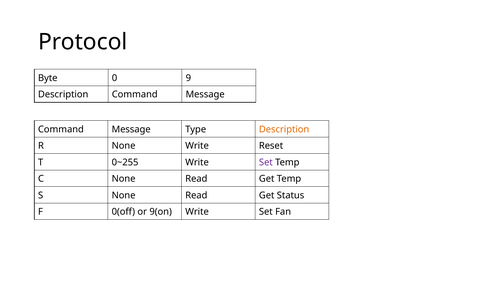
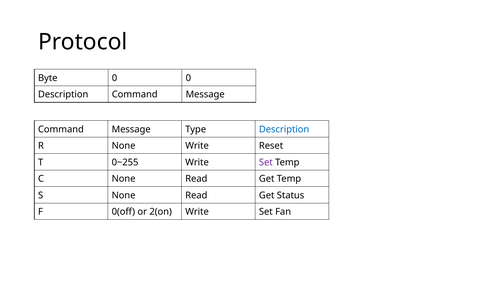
0 9: 9 -> 0 (188, 78)
Description colour: orange -> blue (284, 129)
9(on: 9(on -> 2(on (161, 212)
